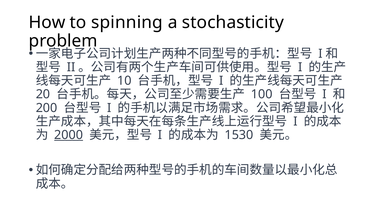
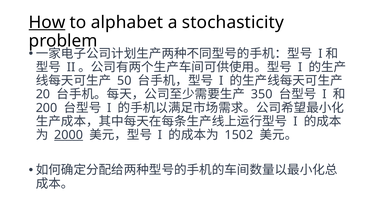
How underline: none -> present (47, 22)
spinning: spinning -> alphabet (127, 22)
10: 10 -> 50 (124, 81)
100: 100 -> 350 (262, 94)
1530: 1530 -> 1502 (239, 135)
